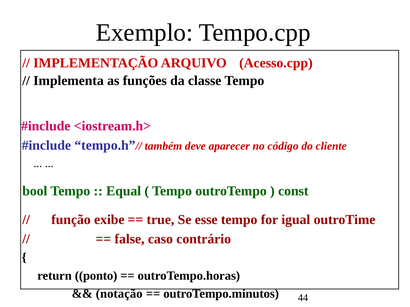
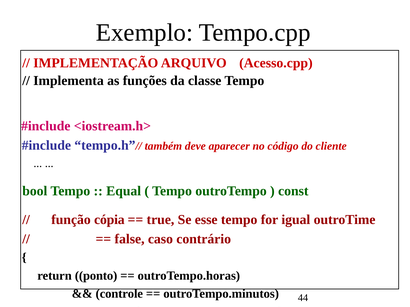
exibe: exibe -> cópia (109, 220)
notação: notação -> controle (119, 294)
